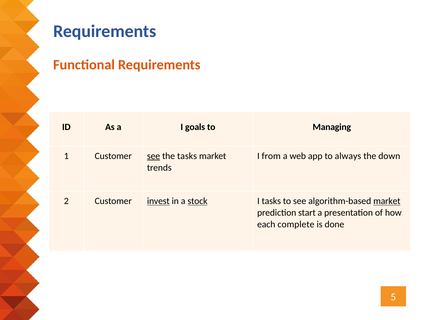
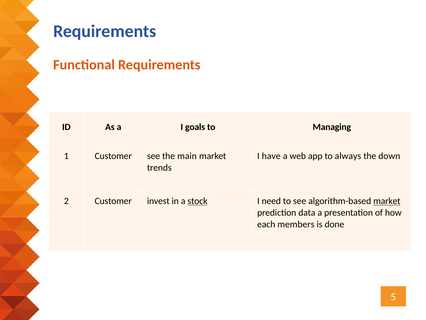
see underline: present -> none (154, 156)
the tasks: tasks -> main (187, 156)
from: from -> have (271, 156)
invest underline: present -> none (158, 201)
I tasks: tasks -> need (271, 201)
start: start -> data (307, 212)
complete: complete -> members (296, 224)
